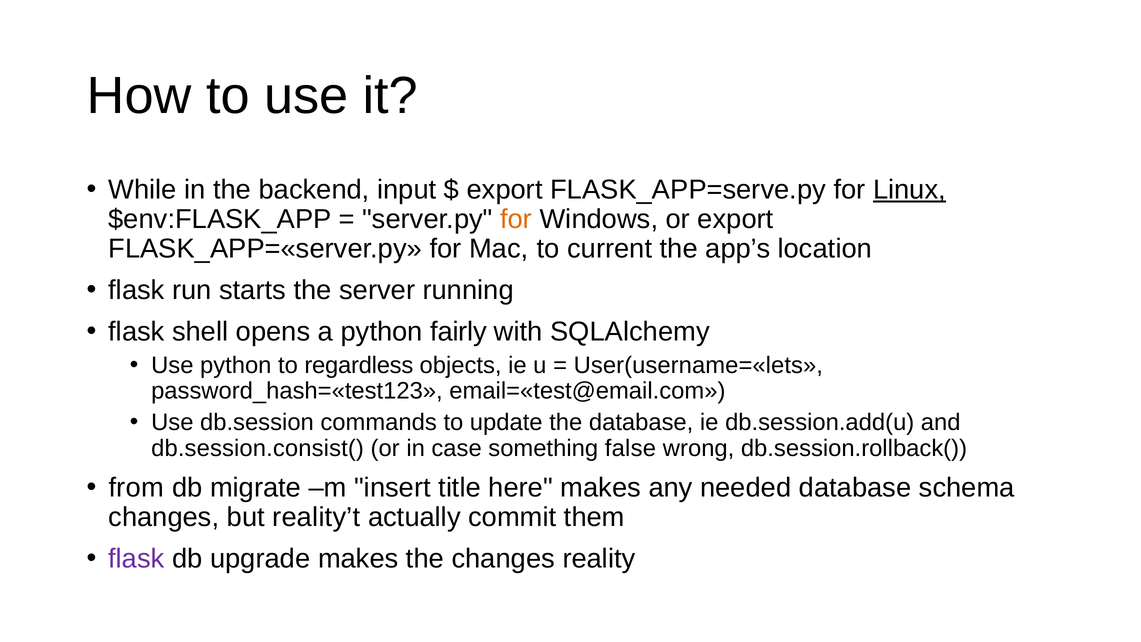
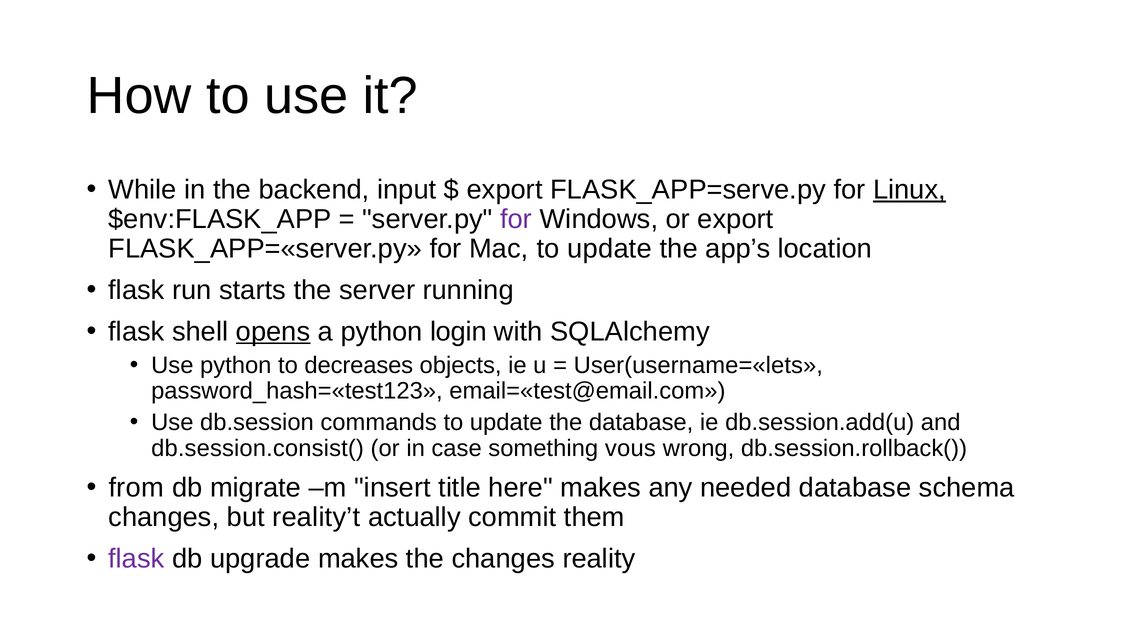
for colour: orange -> purple (516, 219)
Mac to current: current -> update (610, 249)
opens underline: none -> present (273, 332)
fairly: fairly -> login (458, 332)
regardless: regardless -> decreases (359, 365)
false: false -> vous (630, 448)
